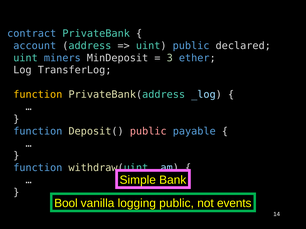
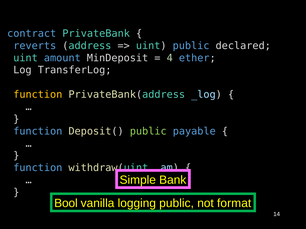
account: account -> reverts (35, 46)
miners: miners -> amount (62, 58)
3: 3 -> 4 (170, 58)
public colour: pink -> light green (148, 131)
events: events -> format (234, 204)
